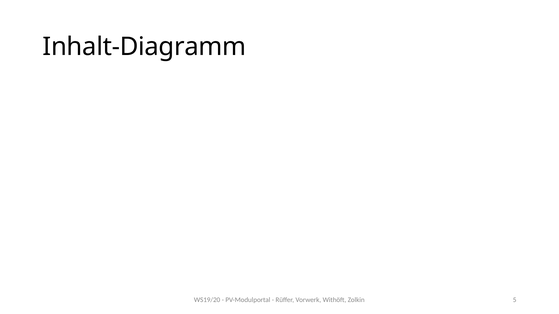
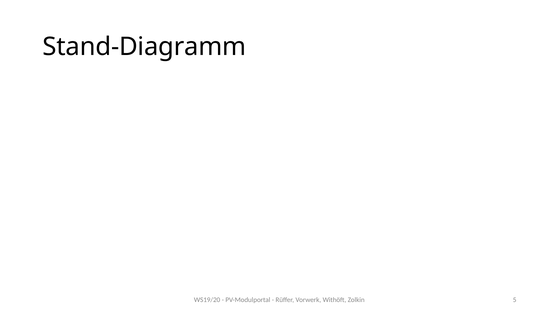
Inhalt-Diagramm: Inhalt-Diagramm -> Stand-Diagramm (144, 47)
